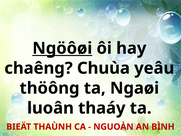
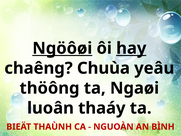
hay underline: none -> present (131, 48)
